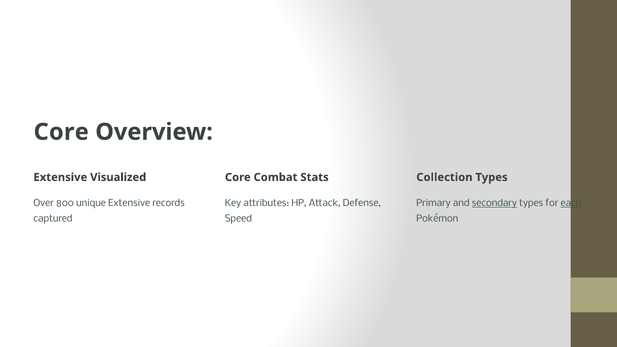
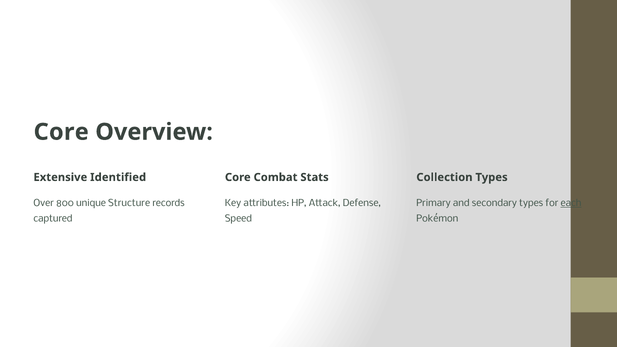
Visualized: Visualized -> Identified (118, 177)
unique Extensive: Extensive -> Structure (129, 204)
secondary underline: present -> none (494, 204)
